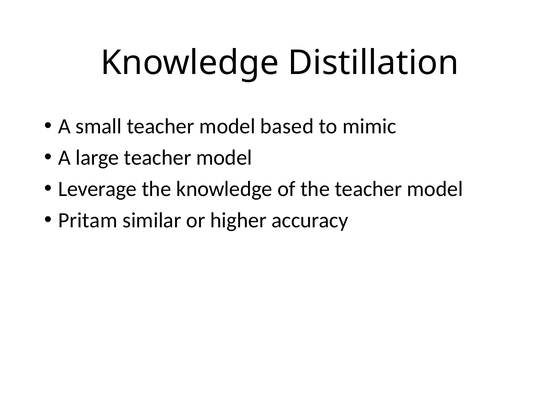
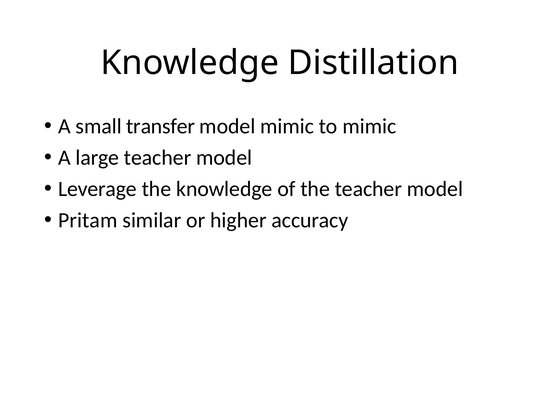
small teacher: teacher -> transfer (161, 126)
model based: based -> mimic (287, 126)
